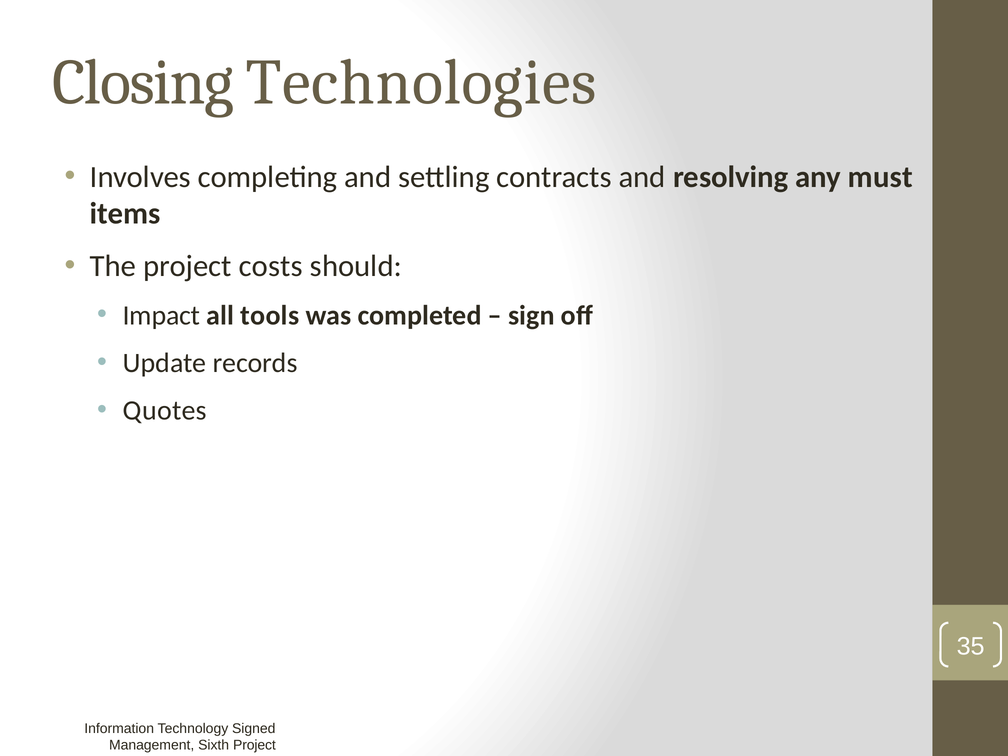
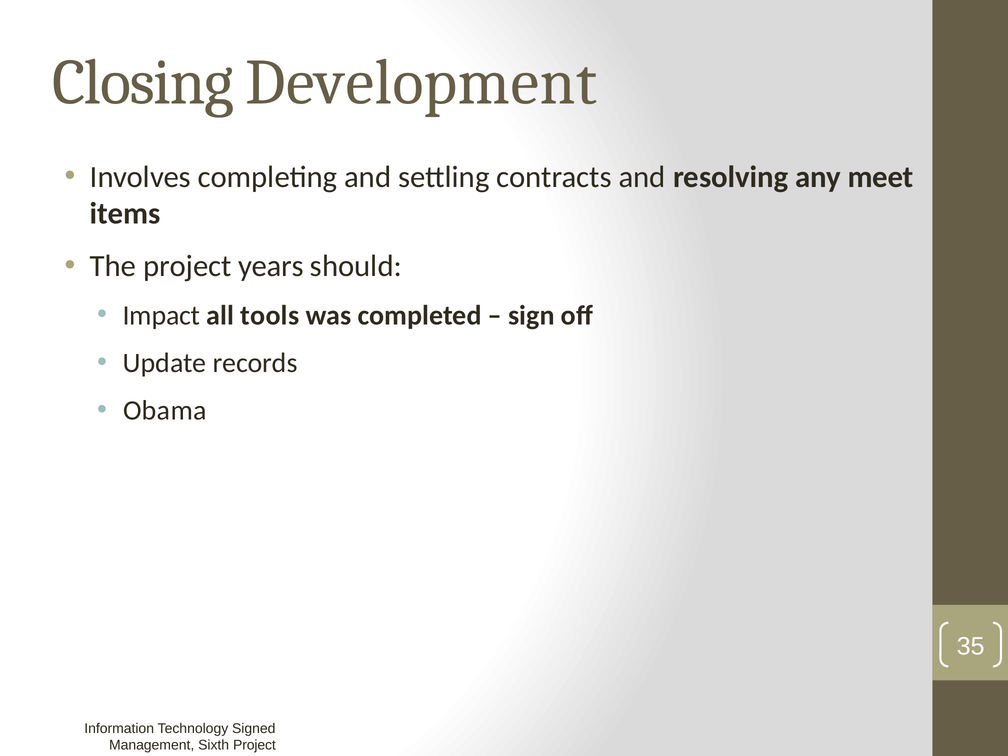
Technologies: Technologies -> Development (421, 83)
must: must -> meet (881, 177)
costs: costs -> years (271, 266)
Quotes: Quotes -> Obama (165, 411)
